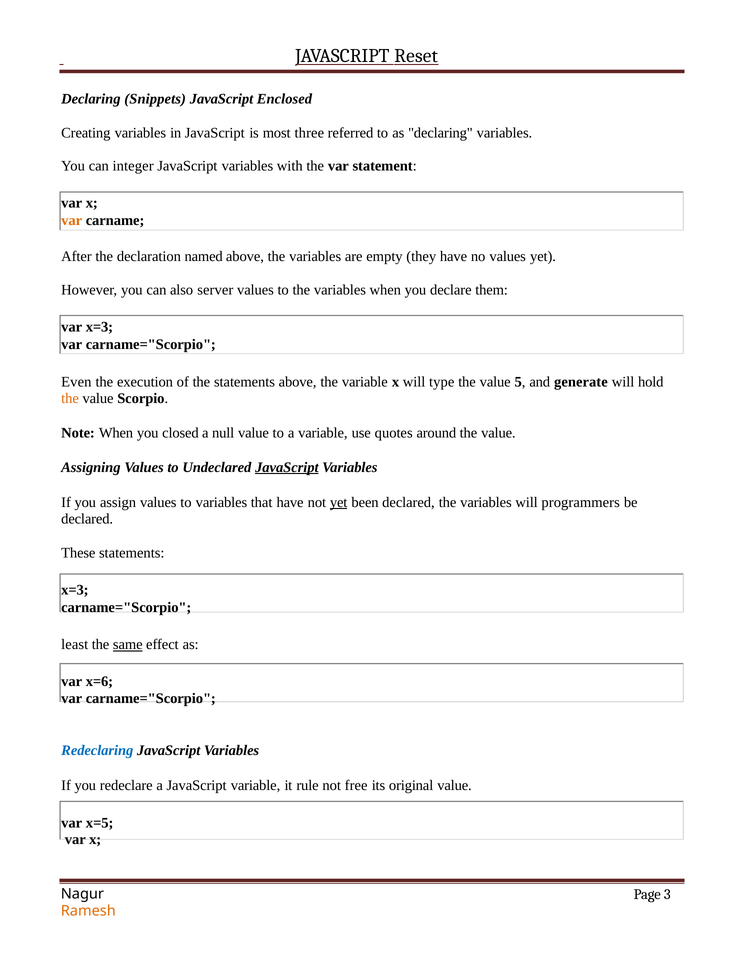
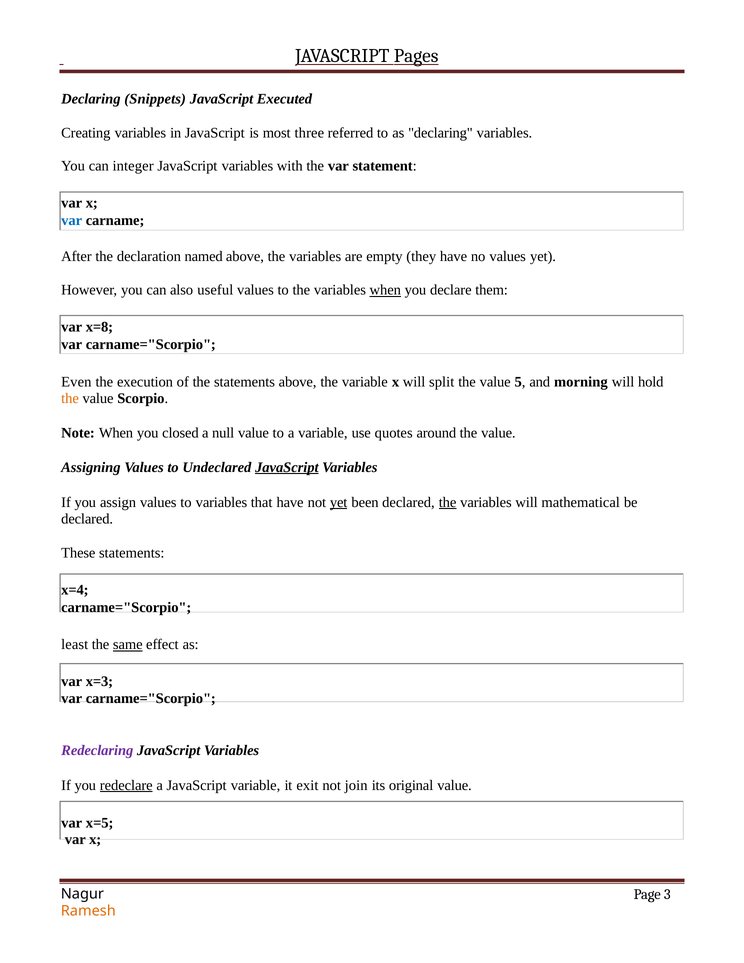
Reset: Reset -> Pages (416, 56)
Enclosed: Enclosed -> Executed (284, 99)
var colour: orange -> blue (72, 220)
server: server -> useful (215, 290)
when underline: none -> present (385, 290)
var x=3: x=3 -> x=8 (99, 327)
type: type -> split (442, 382)
generate: generate -> morning (581, 382)
the underline: none -> present (448, 502)
programmers: programmers -> mathematical (581, 502)
x=3: x=3 -> x=4 (75, 590)
x=6: x=6 -> x=3 (99, 681)
Redeclaring colour: blue -> purple (97, 751)
redeclare underline: none -> present (126, 785)
rule: rule -> exit (307, 785)
free: free -> join (356, 785)
